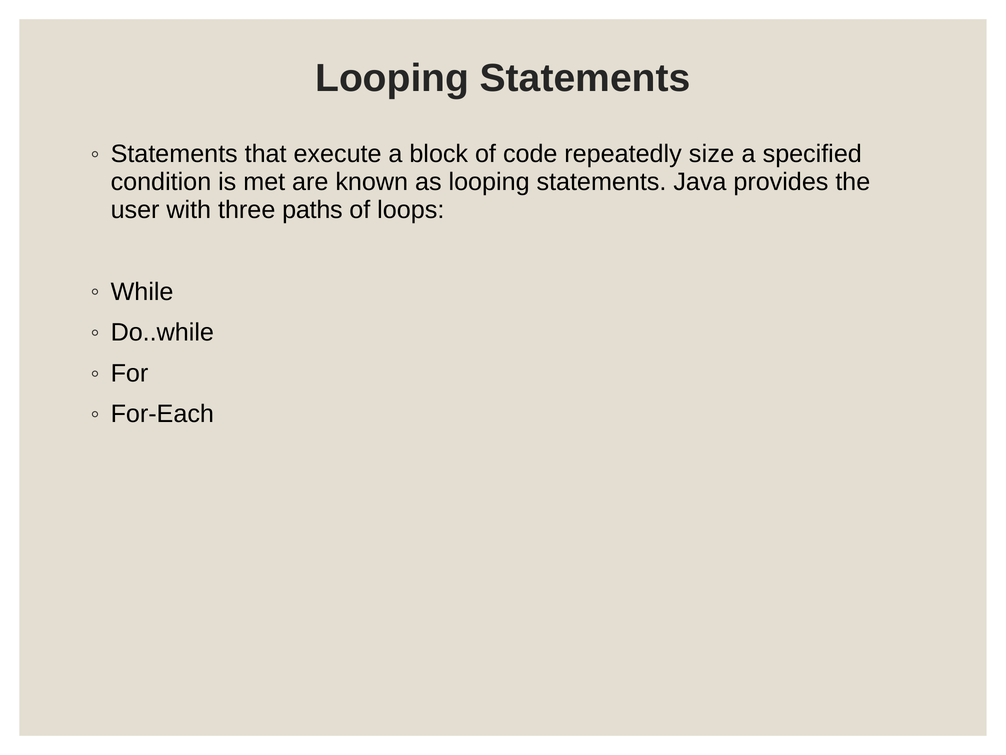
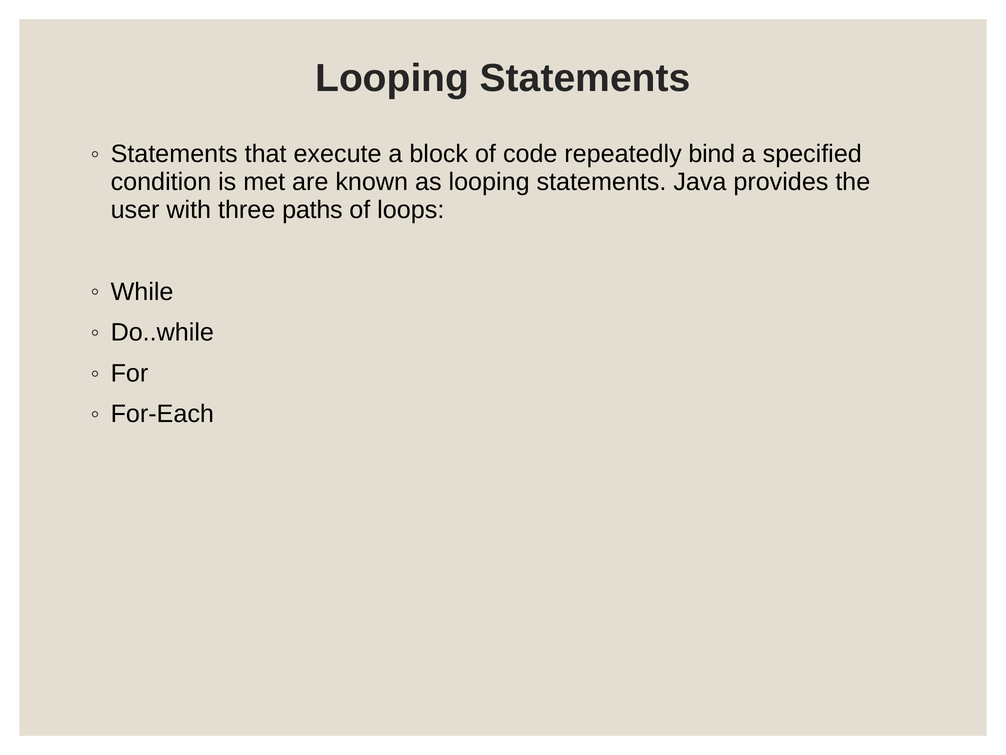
size: size -> bind (712, 154)
